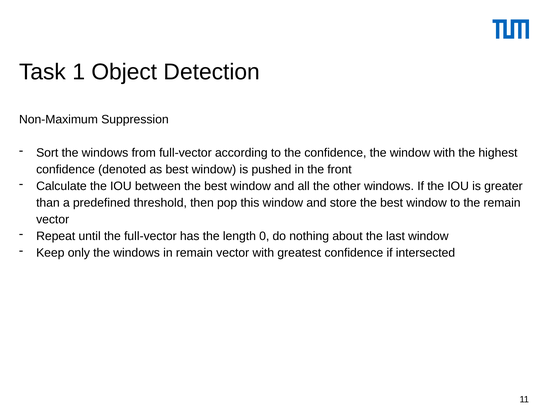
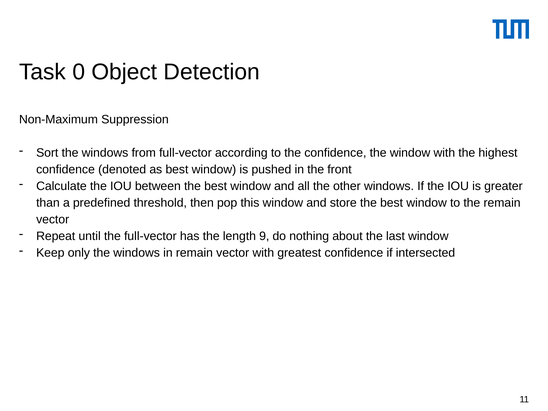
1: 1 -> 0 (79, 72)
0: 0 -> 9 (264, 236)
